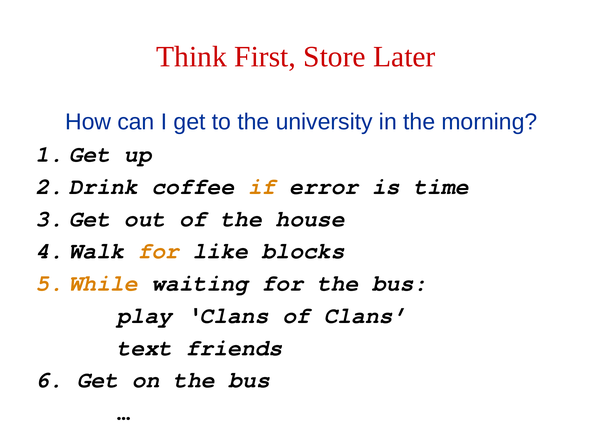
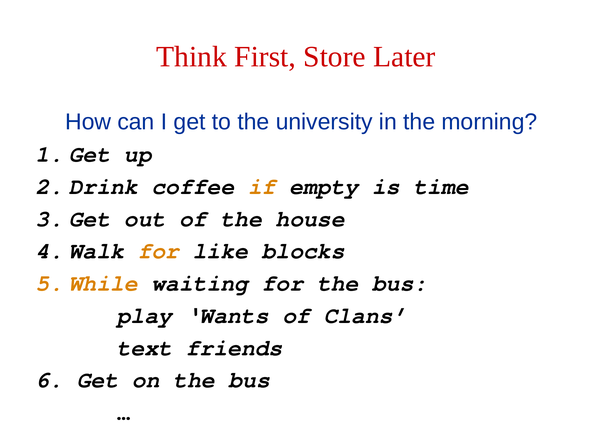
error: error -> empty (324, 187)
play Clans: Clans -> Wants (227, 316)
